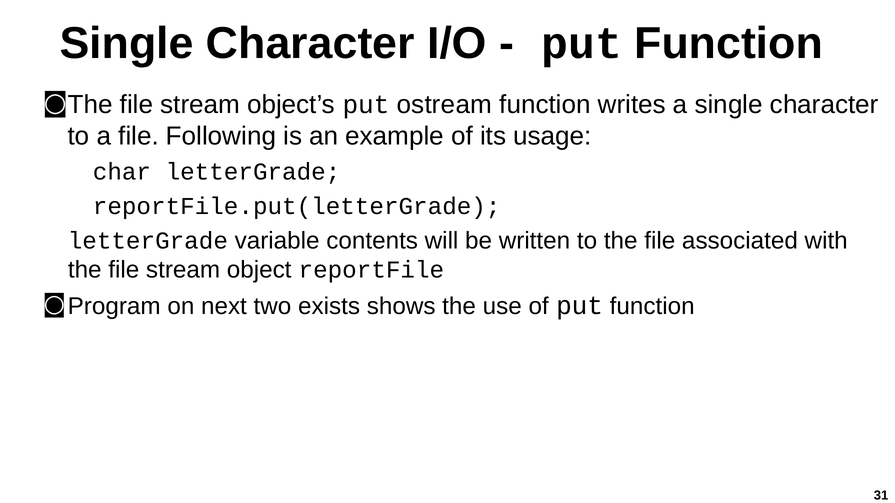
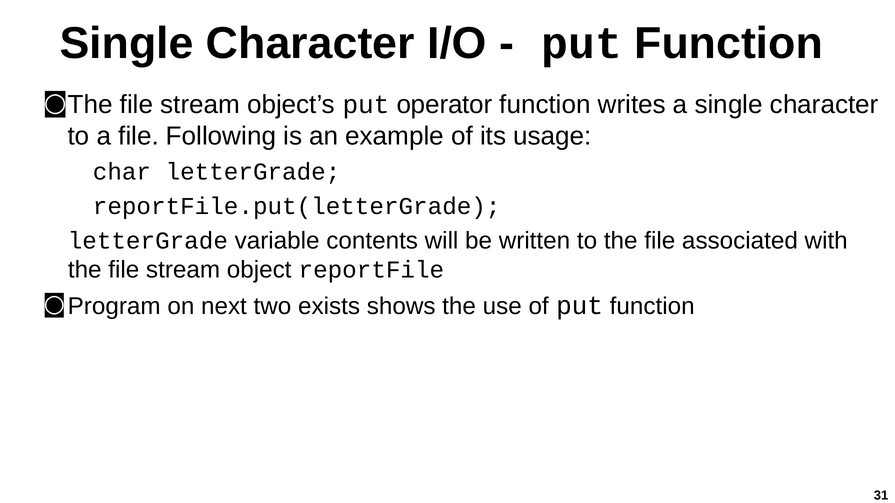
ostream: ostream -> operator (444, 105)
